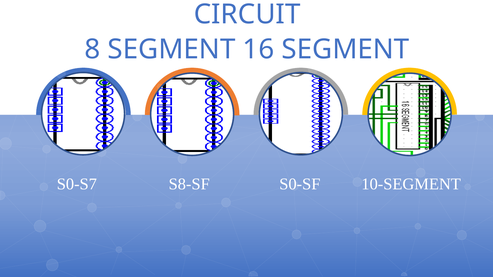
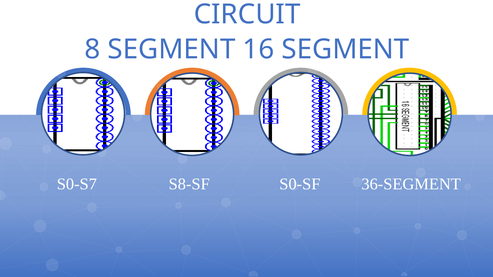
10-SEGMENT: 10-SEGMENT -> 36-SEGMENT (411, 184)
